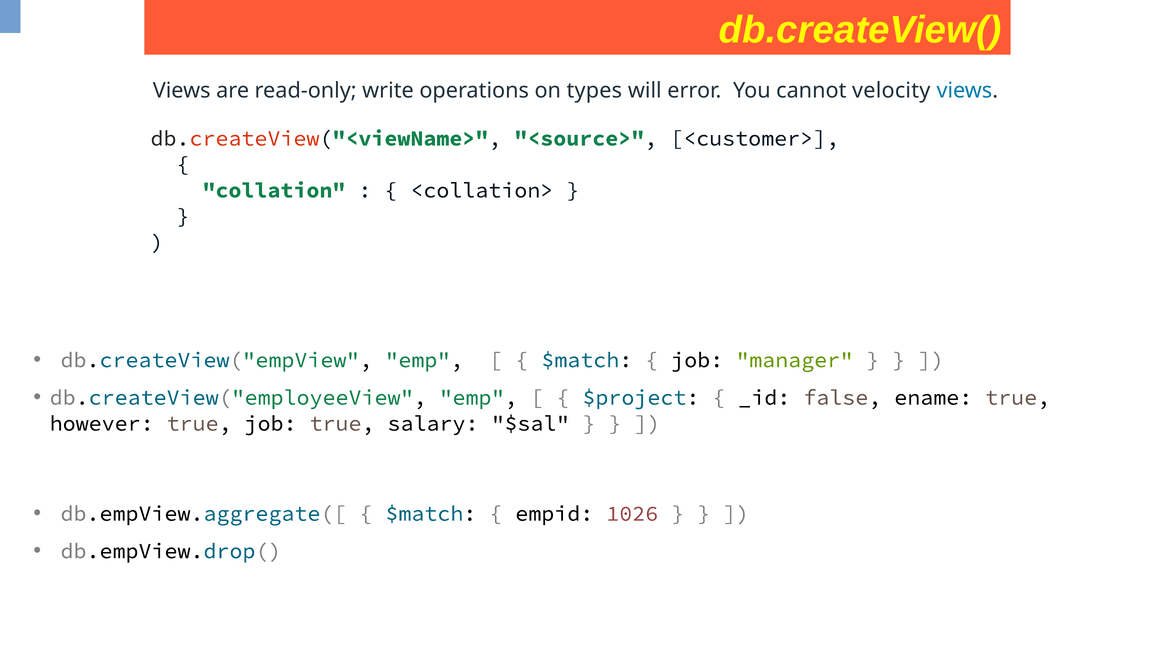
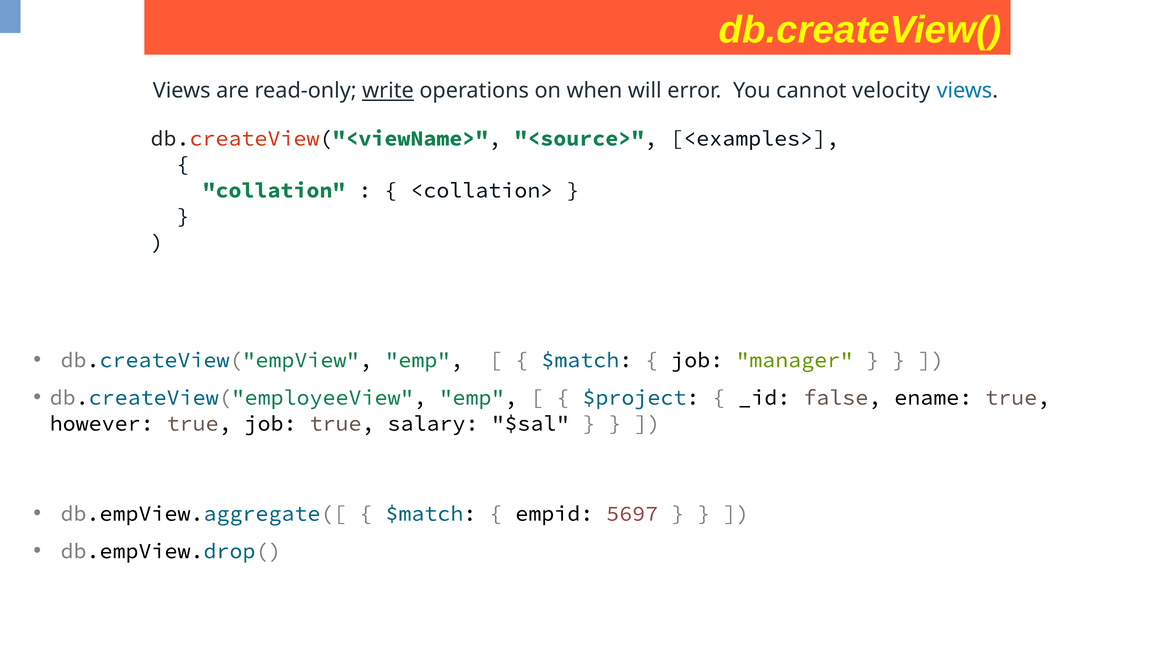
write underline: none -> present (388, 91)
types: types -> when (594, 91)
<customer>: <customer> -> <examples> (755, 139)
1026: 1026 -> 5697 (632, 514)
